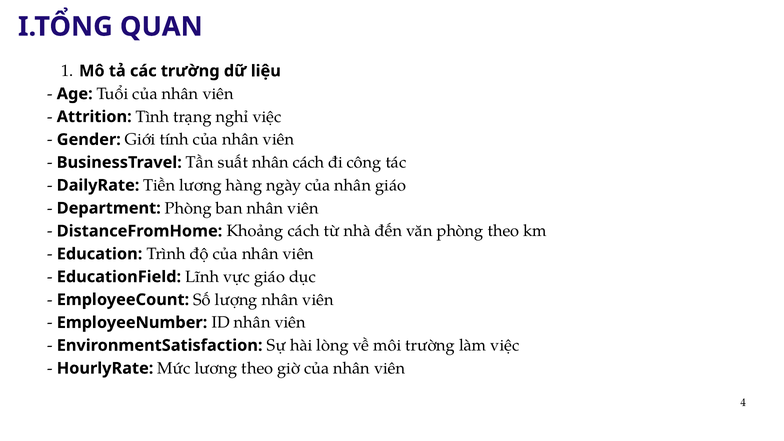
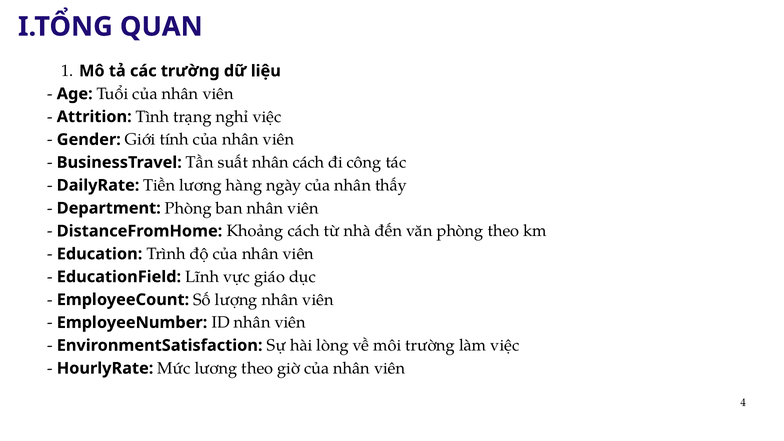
nhân giáo: giáo -> thấy (391, 185)
